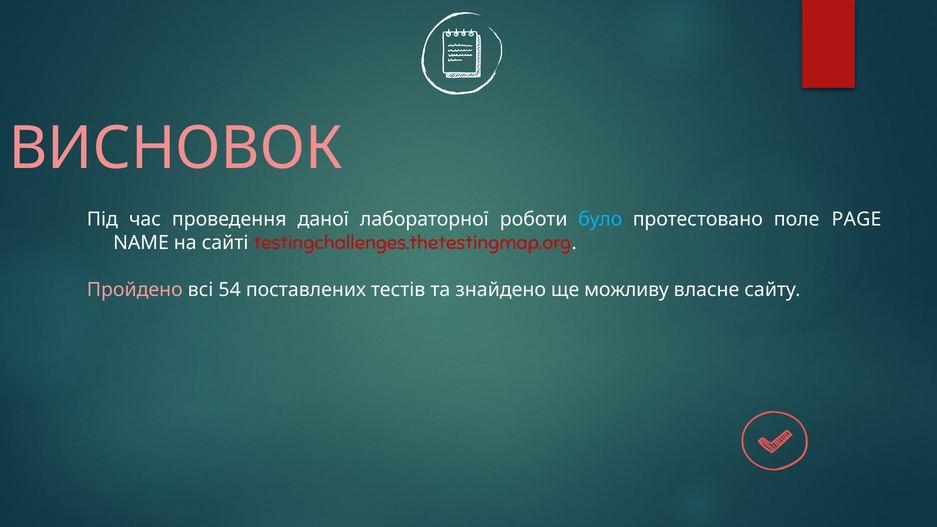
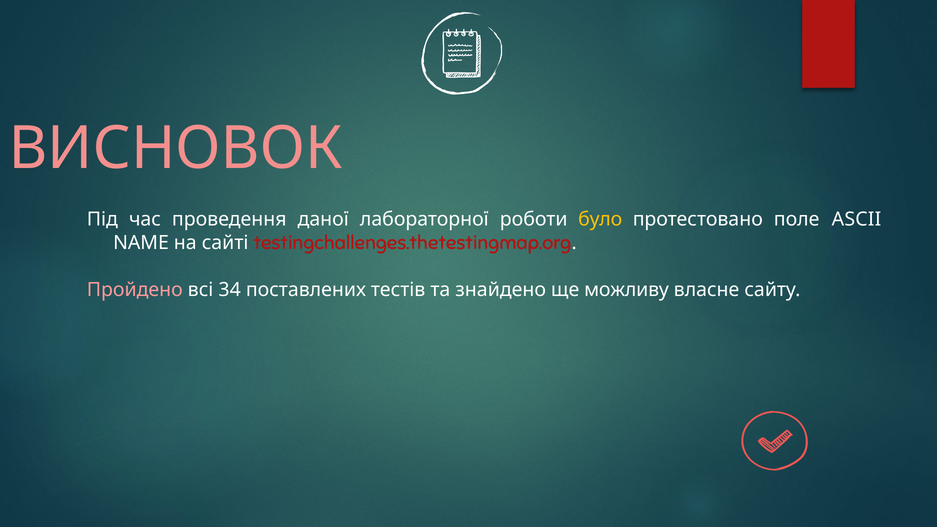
було colour: light blue -> yellow (600, 220)
PAGE: PAGE -> ASCII (856, 220)
54: 54 -> 34 (230, 290)
